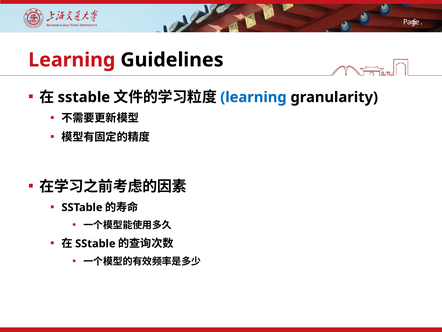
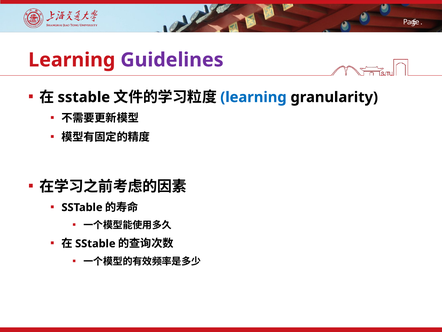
Guidelines colour: black -> purple (172, 60)
